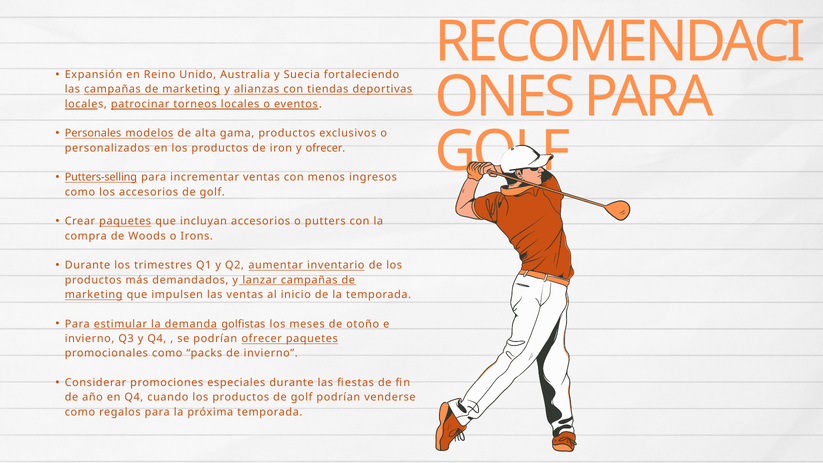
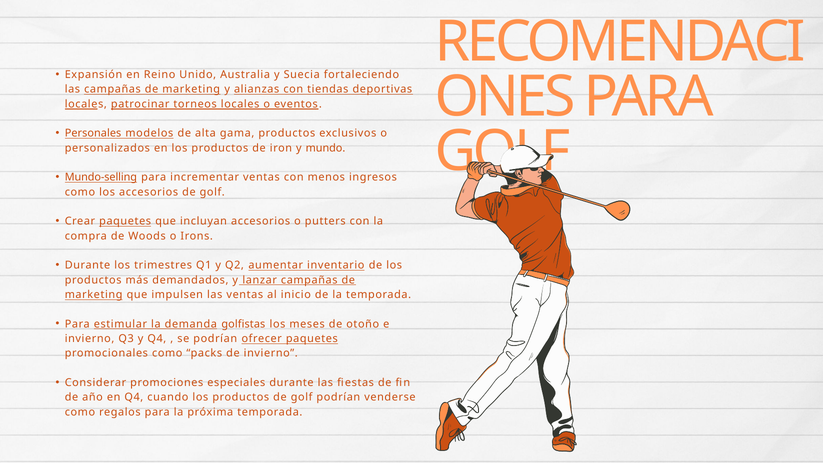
y ofrecer: ofrecer -> mundo (326, 148)
Putters-selling: Putters-selling -> Mundo-selling (101, 177)
